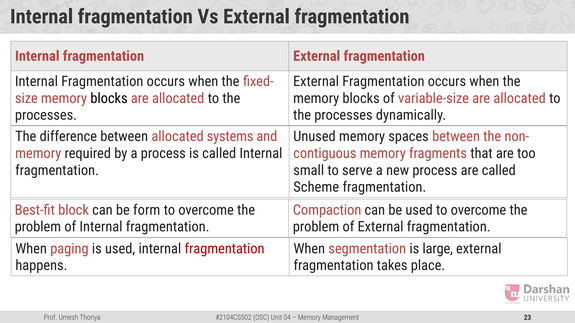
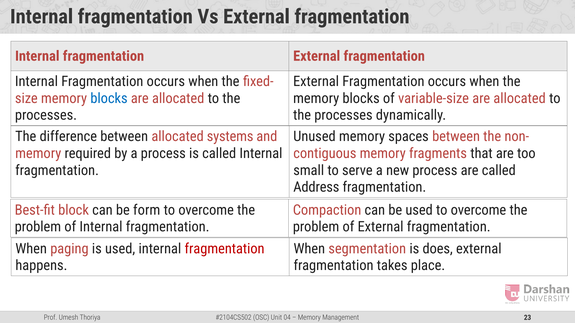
blocks colour: black -> blue (109, 98)
Scheme: Scheme -> Address (316, 187)
large: large -> does (438, 249)
